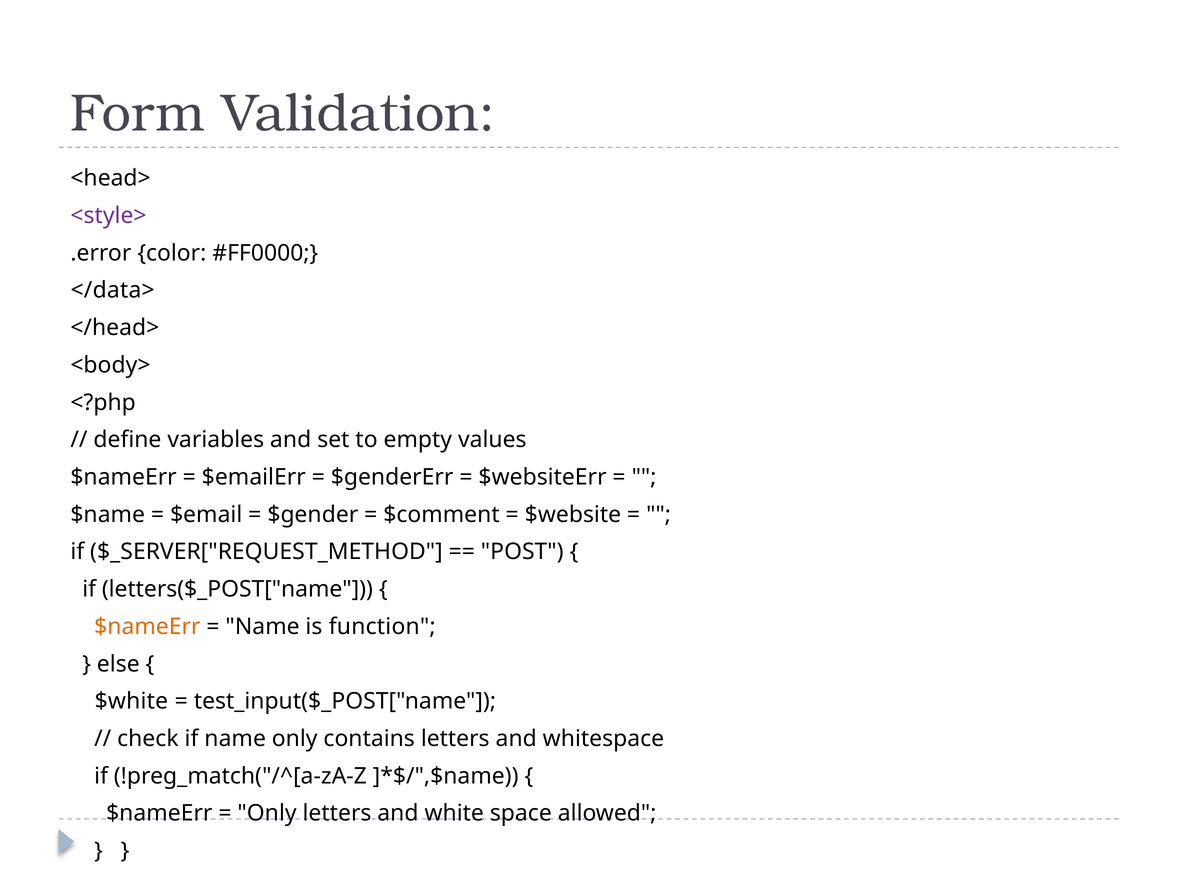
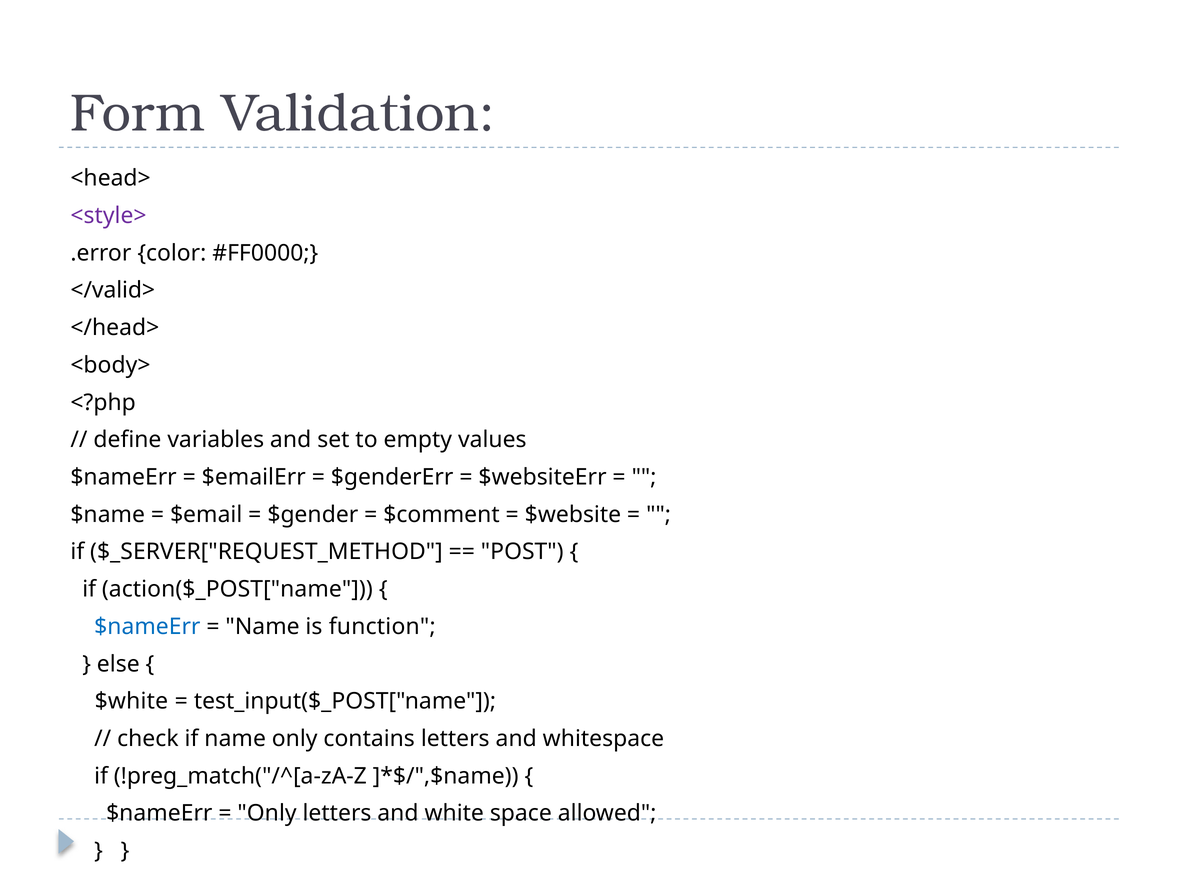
</data>: </data> -> </valid> (113, 290)
letters($_POST["name: letters($_POST["name -> action($_POST["name (237, 589)
$nameErr colour: orange -> blue (147, 626)
